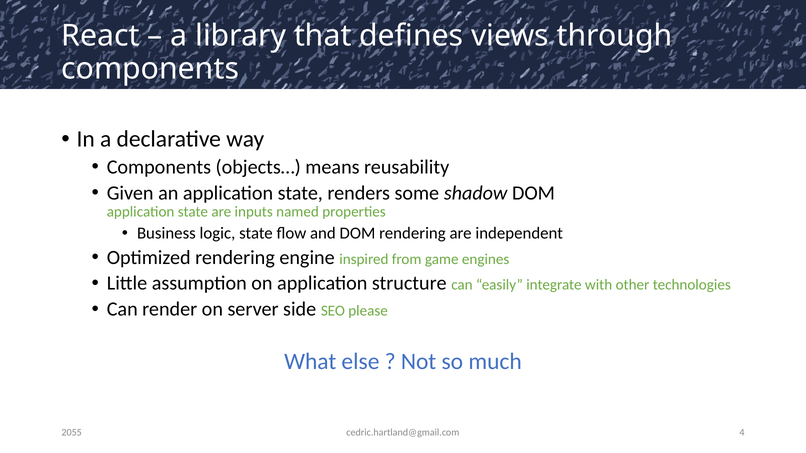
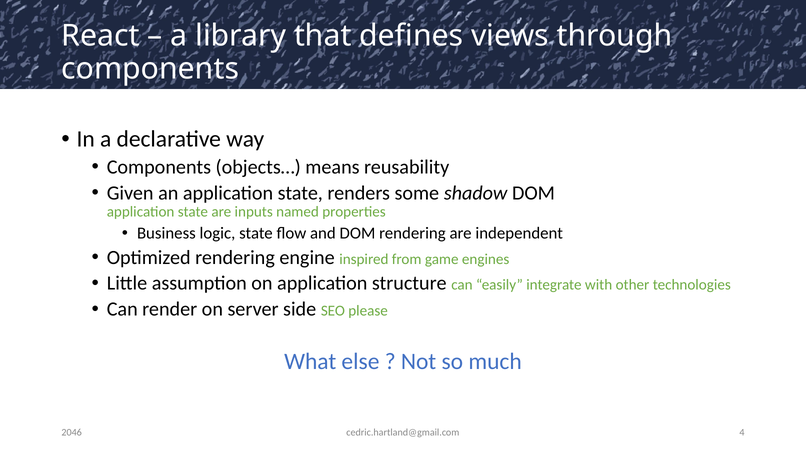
2055: 2055 -> 2046 (72, 433)
